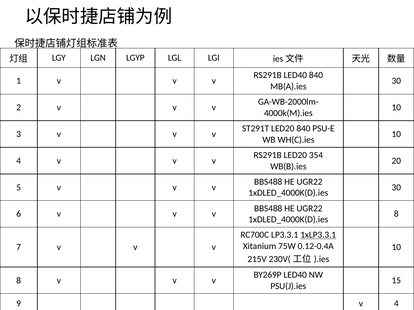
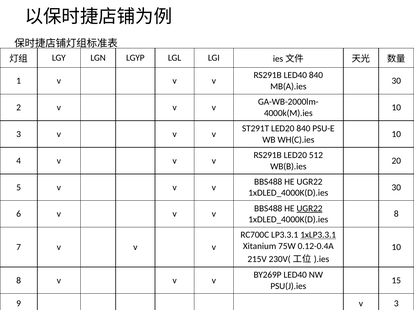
354: 354 -> 512 (316, 155)
UGR22 underline: none -> present (309, 209)
v 4: 4 -> 3 (396, 304)
